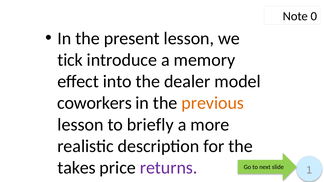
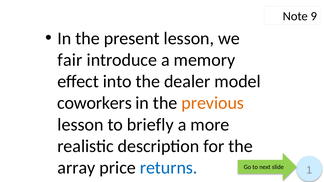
0: 0 -> 9 (314, 16)
tick: tick -> fair (70, 60)
takes: takes -> array (76, 168)
returns colour: purple -> blue (169, 168)
